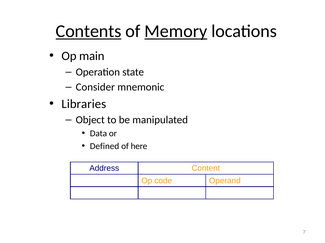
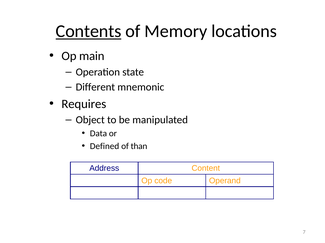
Memory underline: present -> none (176, 31)
Consider: Consider -> Different (95, 87)
Libraries: Libraries -> Requires (84, 104)
here: here -> than (139, 147)
